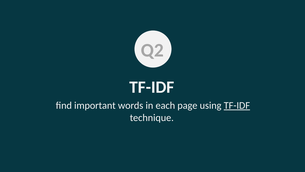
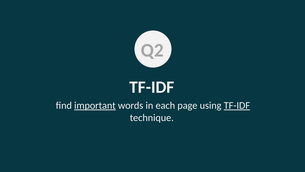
important underline: none -> present (95, 105)
